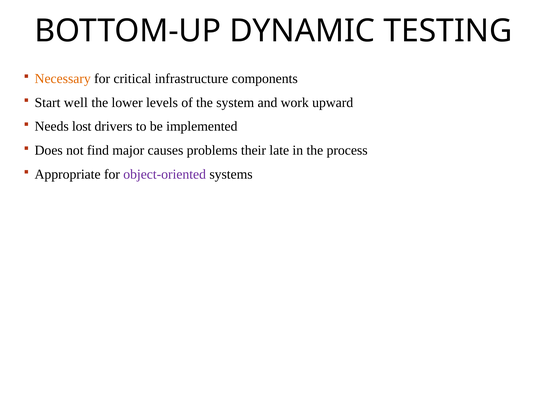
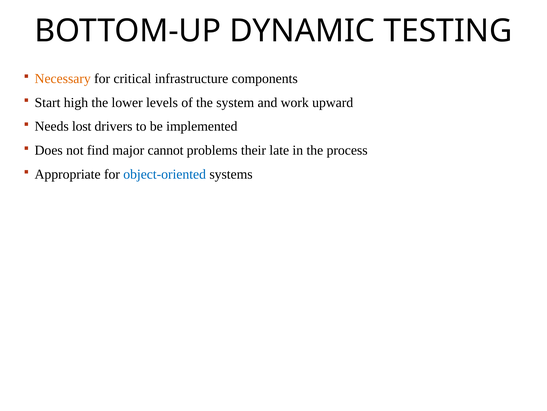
well: well -> high (76, 102)
causes: causes -> cannot (166, 150)
object-oriented colour: purple -> blue (165, 174)
